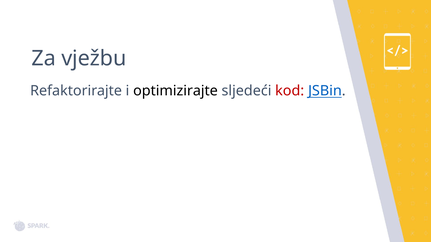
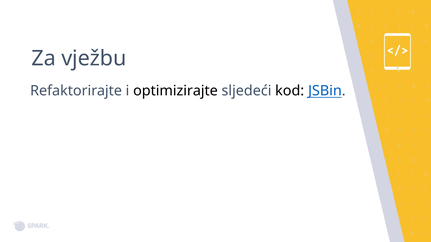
kod colour: red -> black (290, 91)
